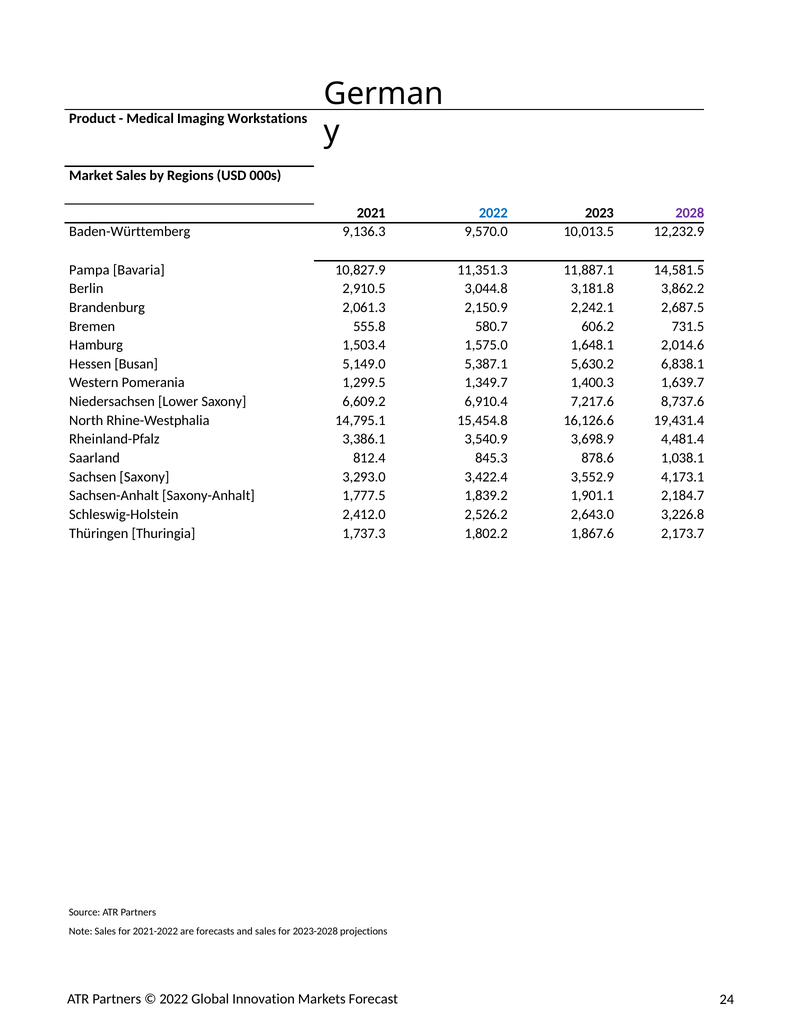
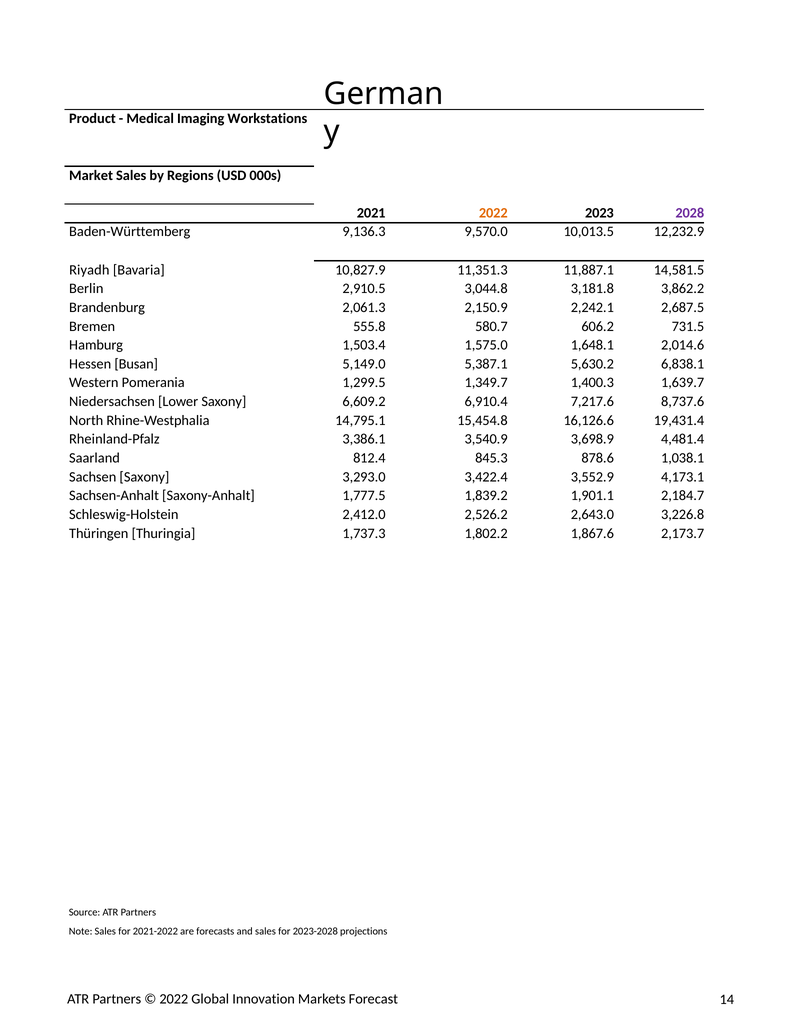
2022 colour: blue -> orange (493, 213)
Pampa: Pampa -> Riyadh (89, 270)
24: 24 -> 14 (727, 1000)
